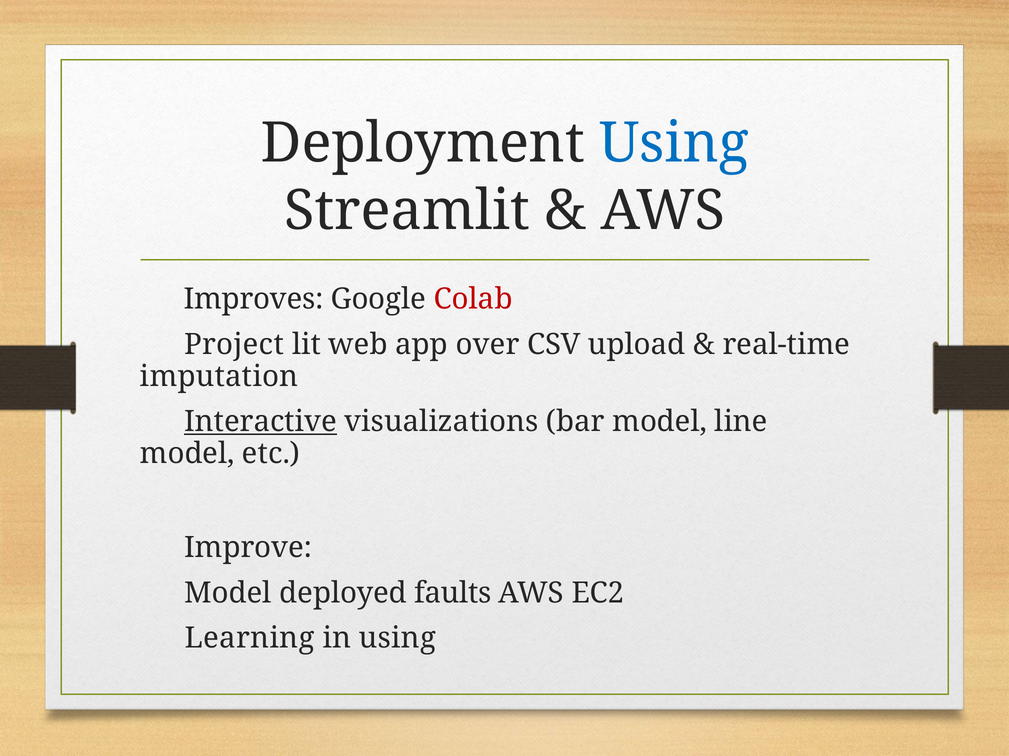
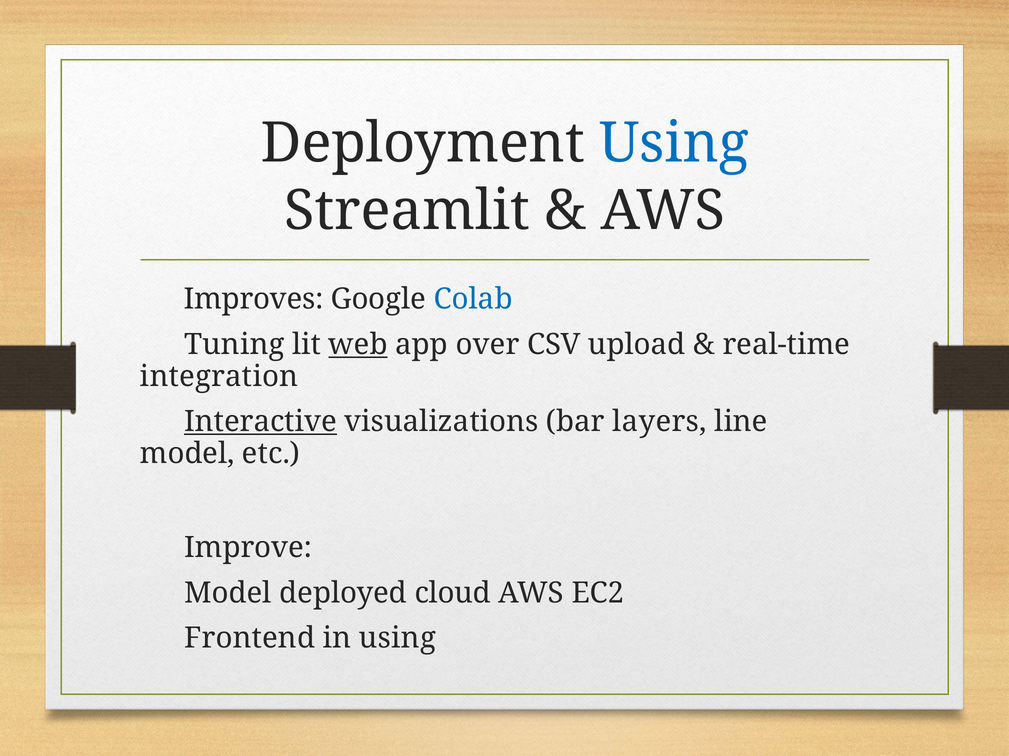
Colab colour: red -> blue (473, 300)
Project: Project -> Tuning (234, 345)
web underline: none -> present (358, 345)
imputation: imputation -> integration (219, 377)
bar model: model -> layers (660, 422)
faults: faults -> cloud (453, 593)
Learning: Learning -> Frontend (250, 639)
